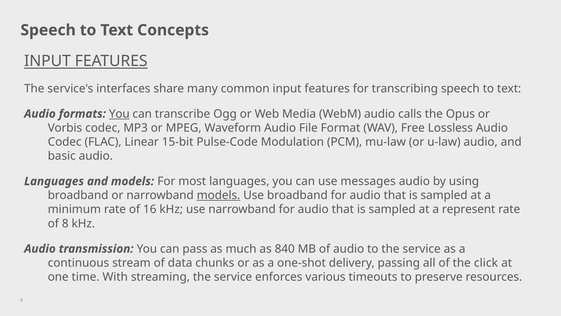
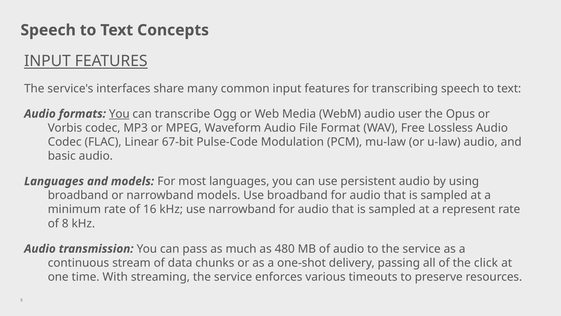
calls: calls -> user (410, 114)
15-bit: 15-bit -> 67-bit (178, 142)
messages: messages -> persistent (368, 181)
models underline: present -> none (219, 195)
840: 840 -> 480 (285, 249)
